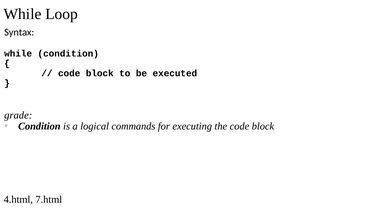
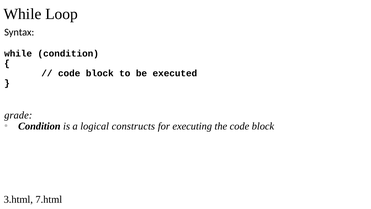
commands: commands -> constructs (133, 126)
4.html: 4.html -> 3.html (18, 199)
